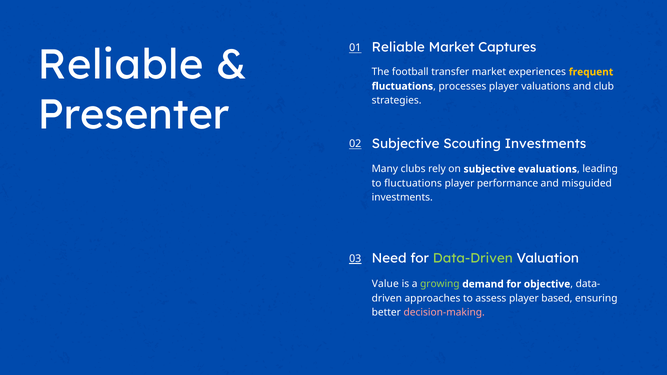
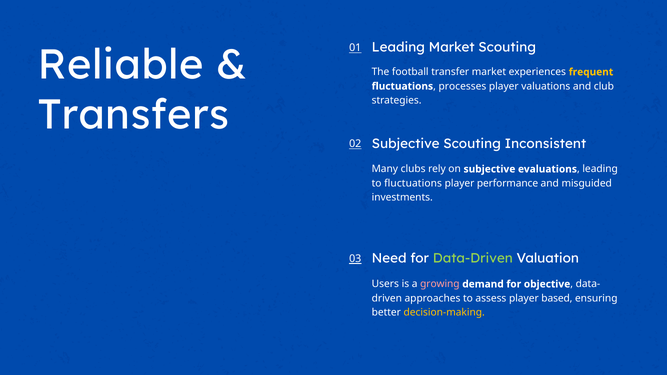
Reliable: Reliable -> Leading (398, 47)
Market Captures: Captures -> Scouting (507, 47)
Presenter: Presenter -> Transfers (133, 115)
Scouting Investments: Investments -> Inconsistent (545, 144)
Value: Value -> Users (385, 284)
growing colour: light green -> pink (440, 284)
decision-making colour: pink -> yellow (444, 313)
